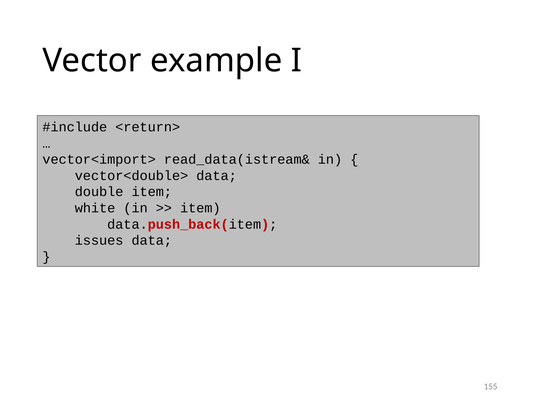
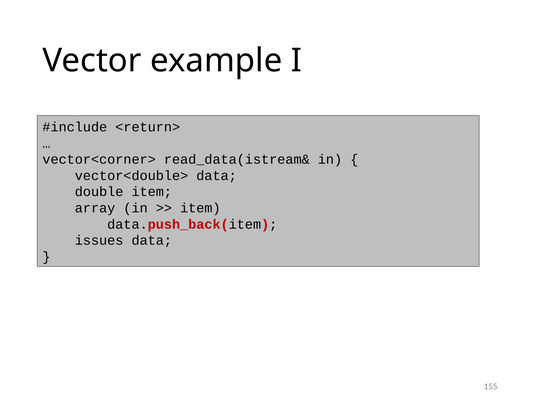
vector<import>: vector<import> -> vector<corner> (99, 159)
white: white -> array (95, 208)
